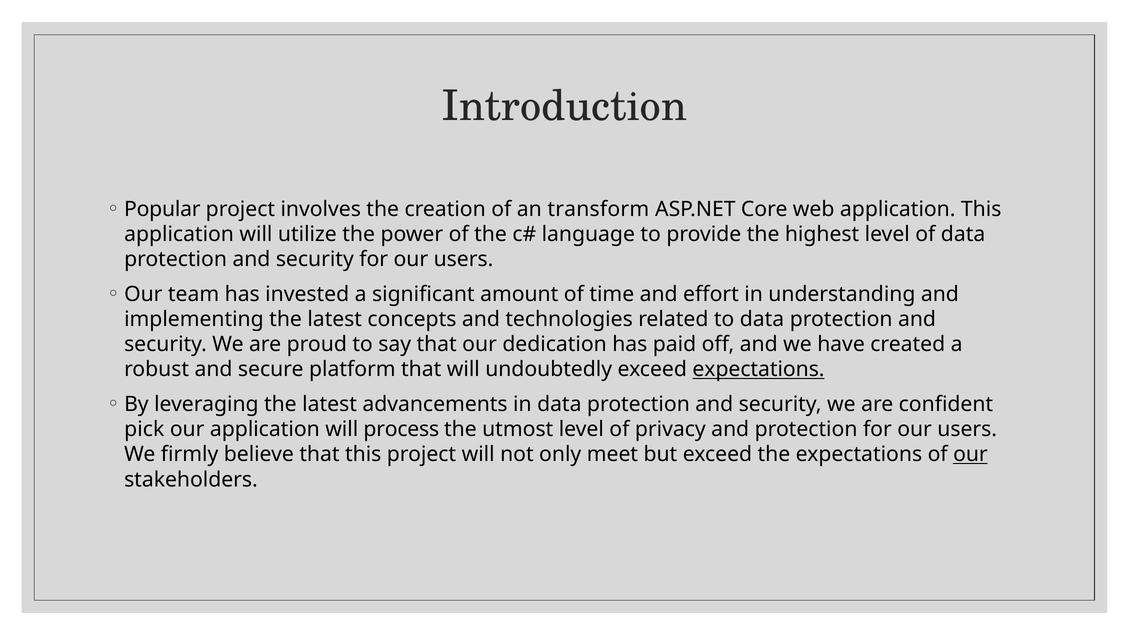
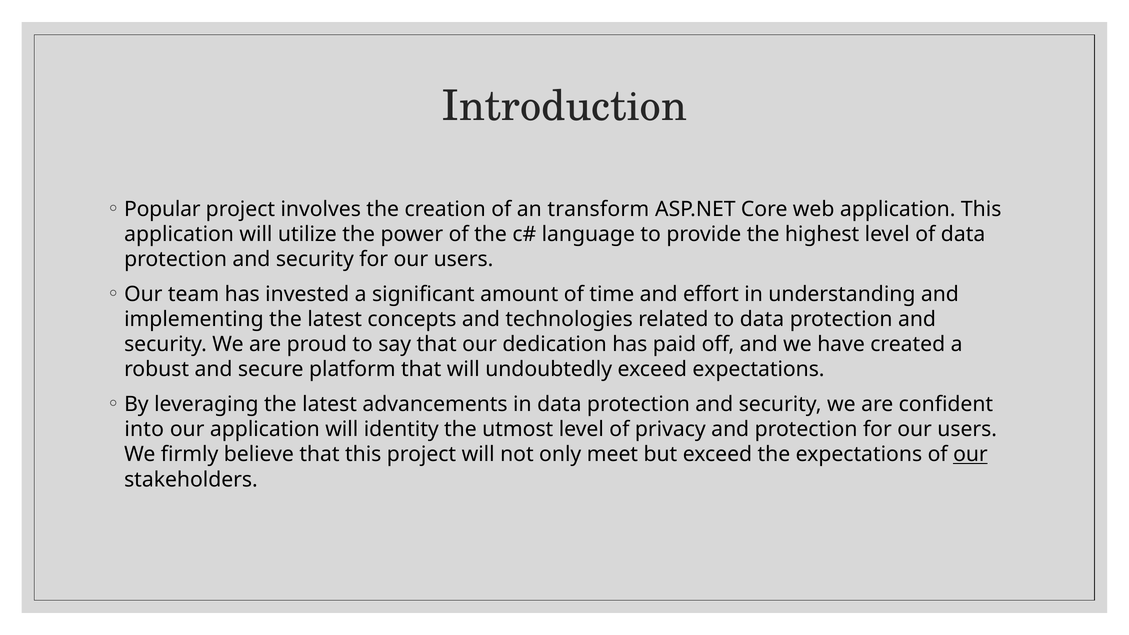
expectations underline: present -> none (758, 370)
pick: pick -> into (144, 429)
process: process -> identity (401, 429)
